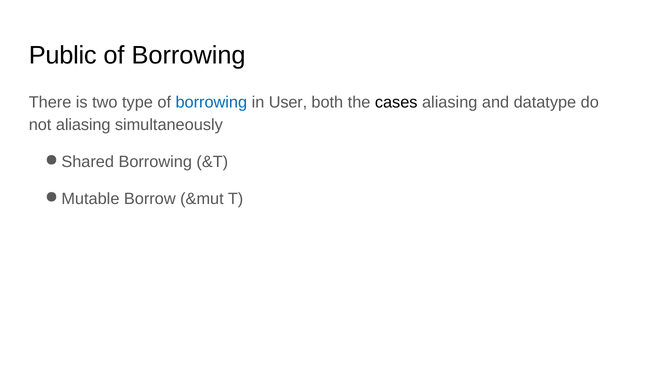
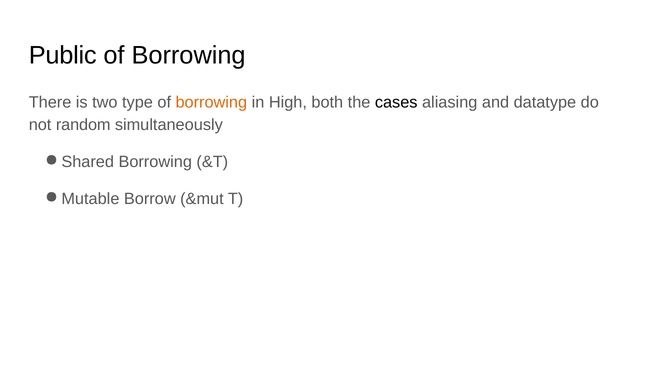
borrowing colour: blue -> orange (211, 103)
User: User -> High (288, 103)
not aliasing: aliasing -> random (83, 125)
